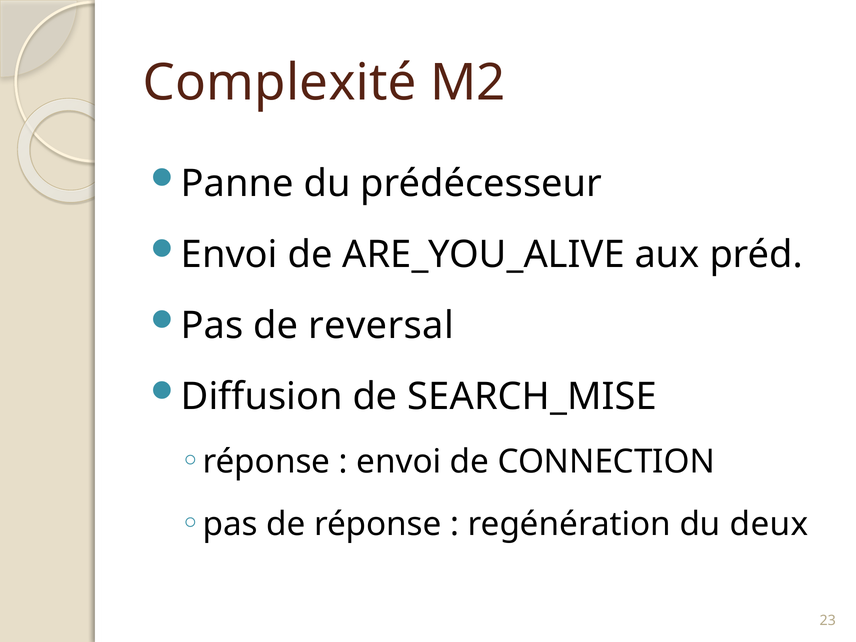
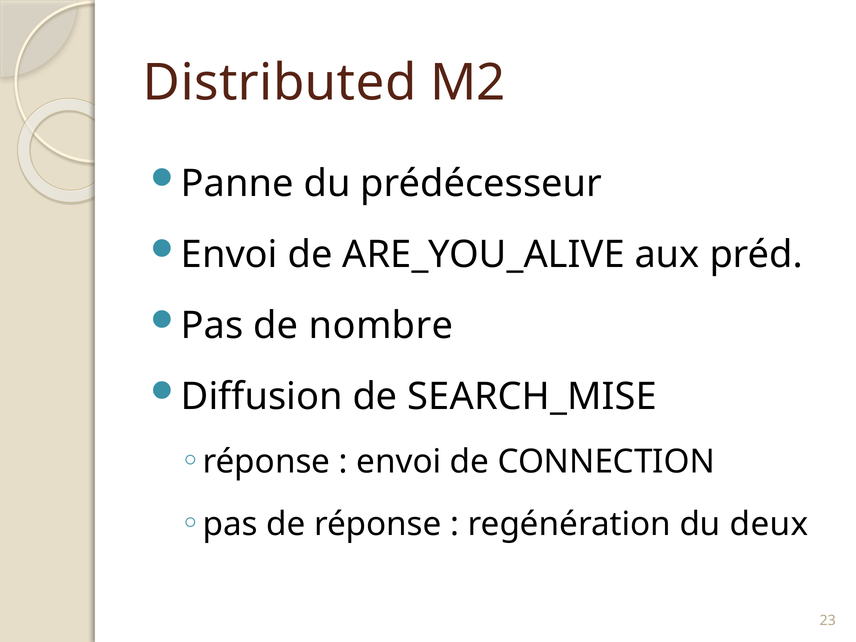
Complexité: Complexité -> Distributed (280, 83)
reversal: reversal -> nombre (381, 326)
